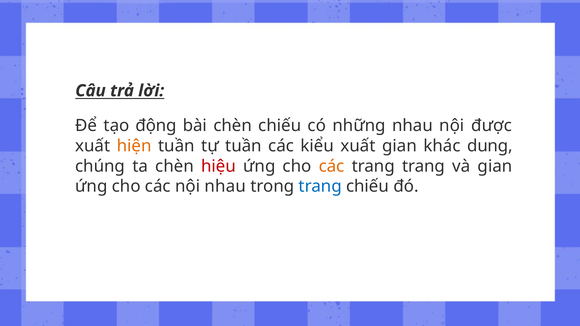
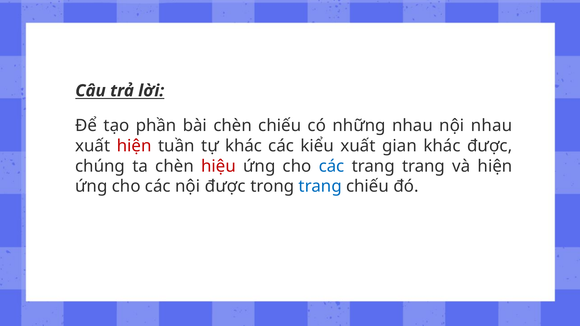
động: động -> phần (156, 126)
nội được: được -> nhau (492, 126)
hiện colour: orange -> red (134, 146)
tự tuần: tuần -> khác (244, 146)
khác dung: dung -> được (490, 146)
các colour: orange -> blue (332, 166)
và gian: gian -> hiện (495, 166)
nội nhau: nhau -> được (225, 187)
